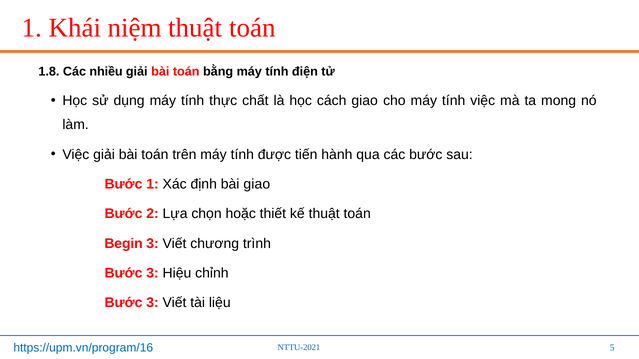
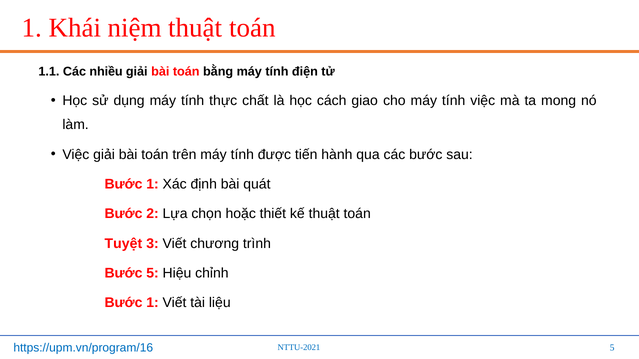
1.8: 1.8 -> 1.1 (49, 72)
bài giao: giao -> quát (257, 184)
Begin: Begin -> Tuyệt (123, 244)
3: 3 -> 5 (152, 273)
3: 3 -> 1 (152, 303)
